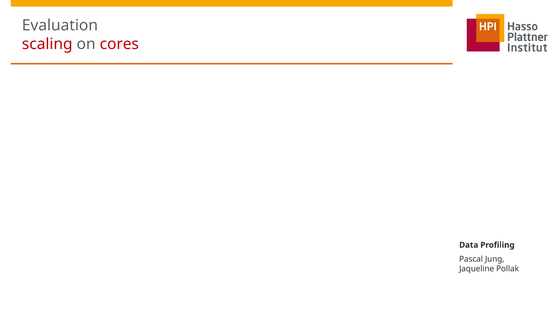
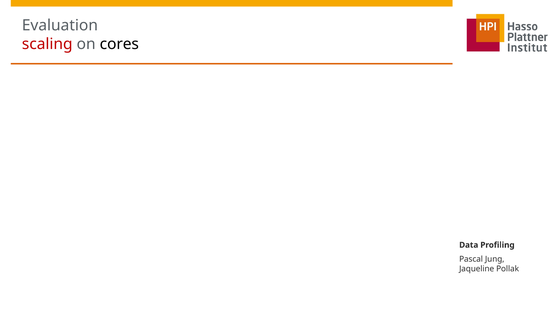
cores colour: red -> black (119, 44)
